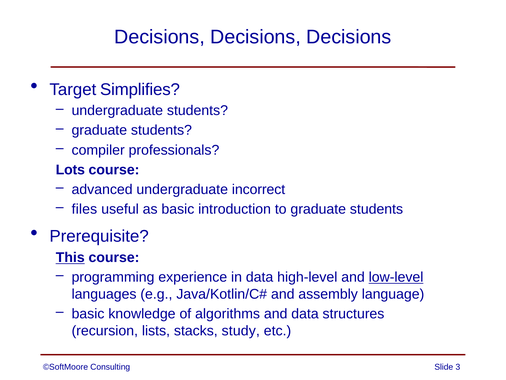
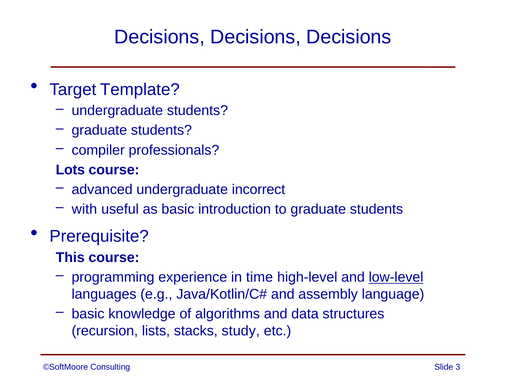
Simplifies: Simplifies -> Template (140, 89)
files: files -> with (84, 209)
This underline: present -> none (70, 257)
in data: data -> time (260, 277)
